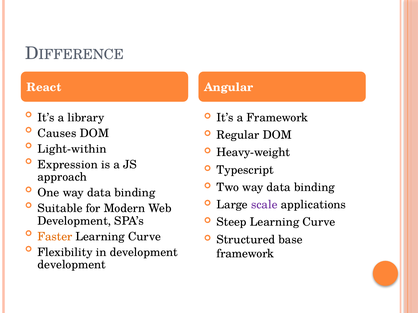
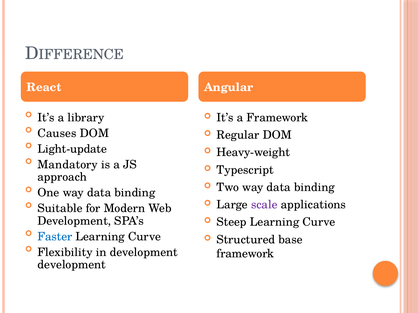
Light-within: Light-within -> Light-update (72, 149)
Expression: Expression -> Mandatory (68, 165)
Faster colour: orange -> blue (55, 237)
